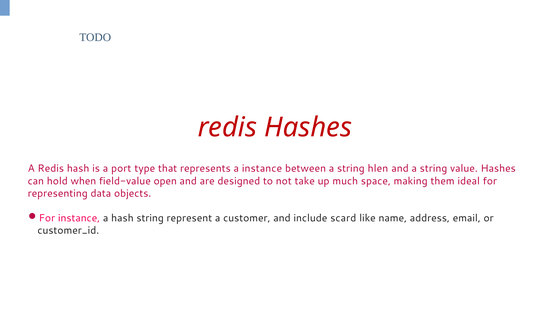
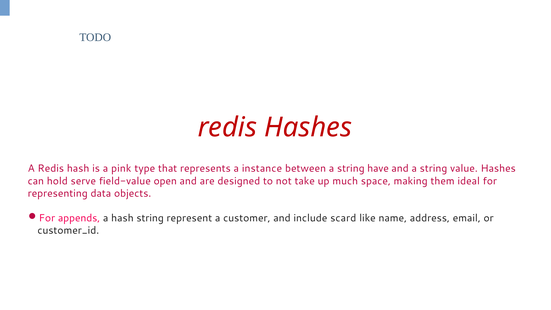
port: port -> pink (121, 169)
hlen: hlen -> have (378, 169)
when: when -> serve (83, 181)
For instance: instance -> appends (79, 218)
